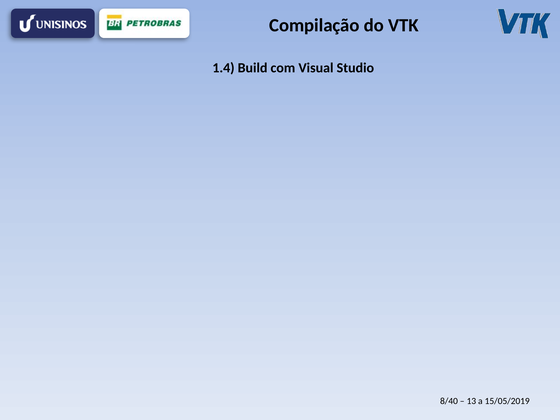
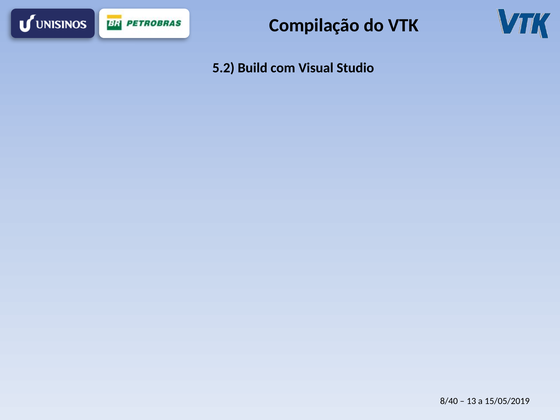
1.4: 1.4 -> 5.2 (223, 68)
